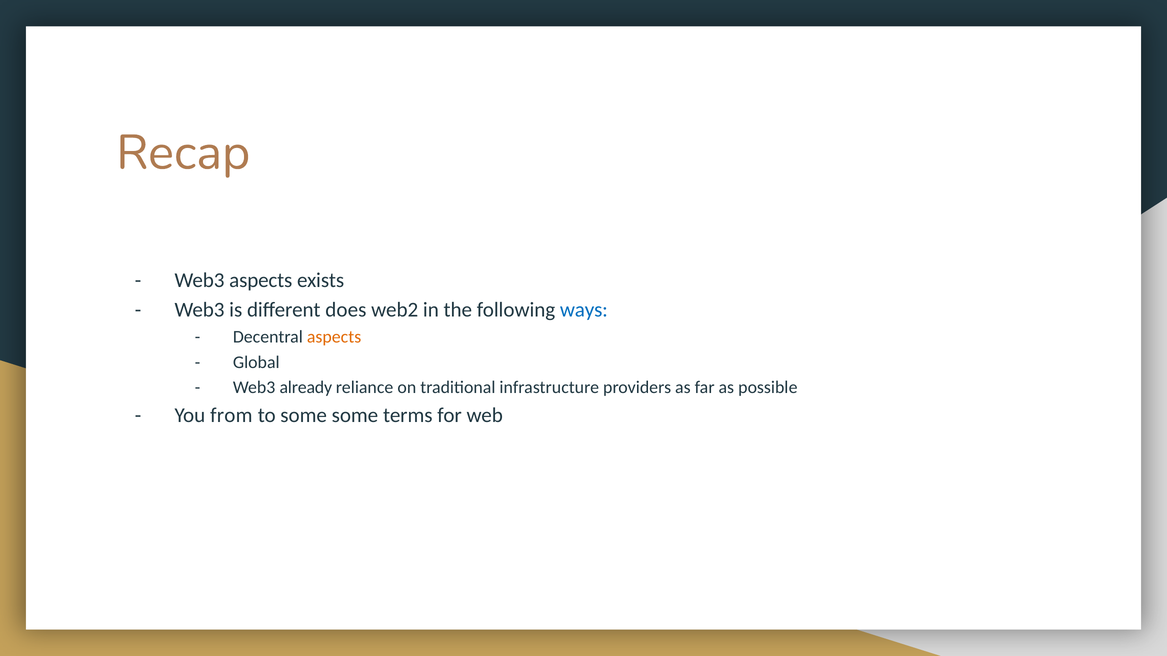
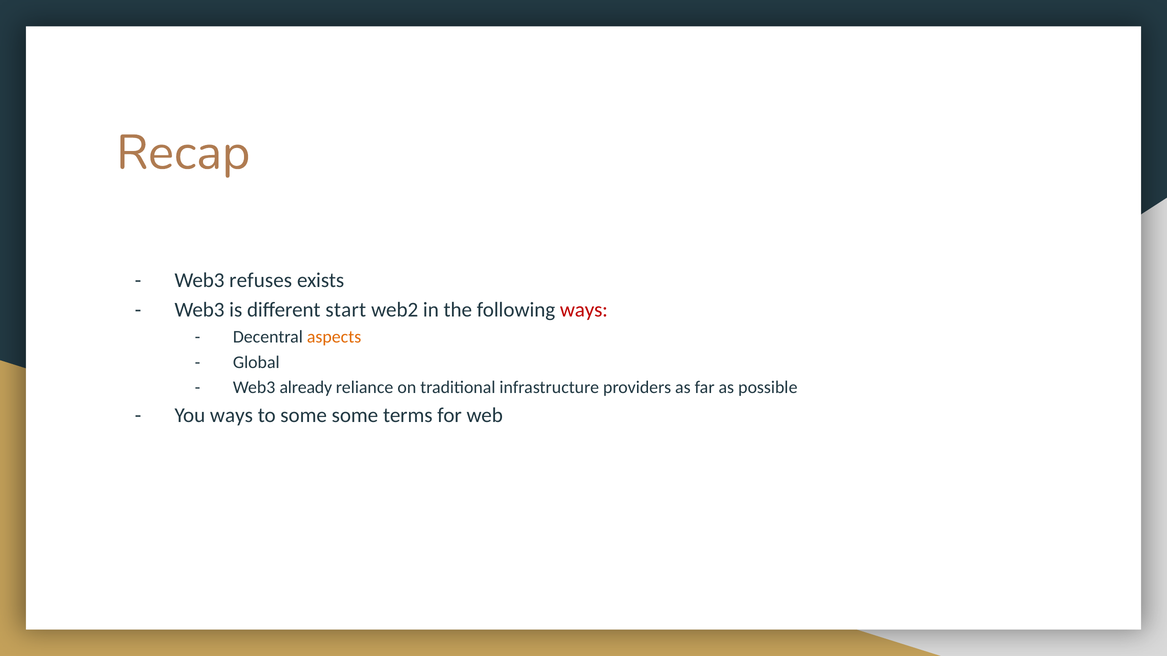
Web3 aspects: aspects -> refuses (261, 281)
does: does -> start (346, 310)
ways colour: blue -> red (584, 310)
You from: from -> ways (231, 415)
